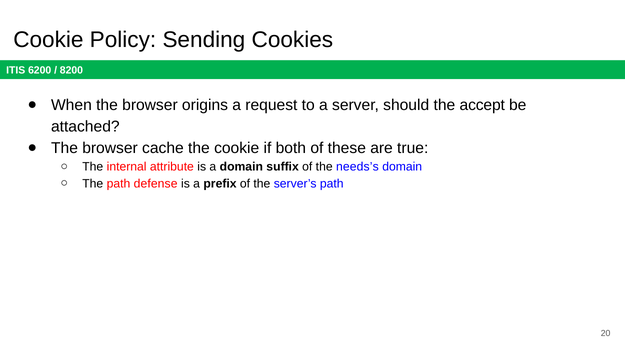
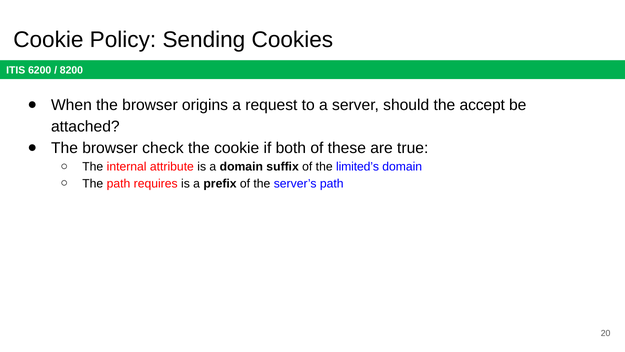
cache: cache -> check (163, 148)
needs’s: needs’s -> limited’s (358, 166)
defense: defense -> requires (156, 183)
